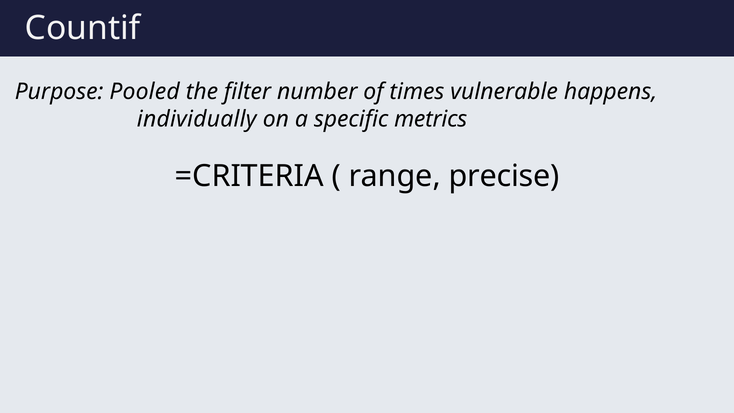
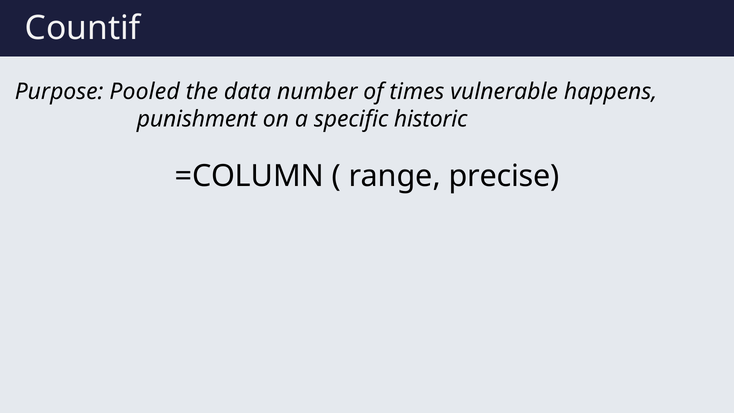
filter: filter -> data (248, 92)
individually: individually -> punishment (197, 119)
metrics: metrics -> historic (431, 119)
=CRITERIA: =CRITERIA -> =COLUMN (249, 176)
